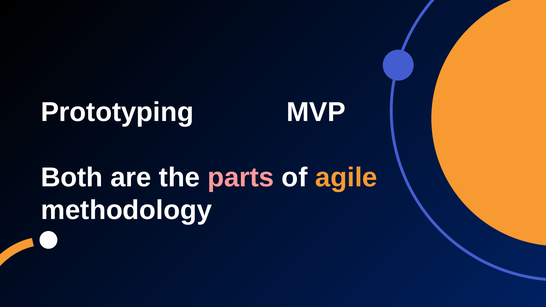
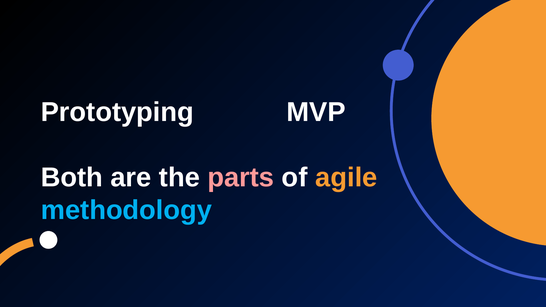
methodology colour: white -> light blue (126, 210)
